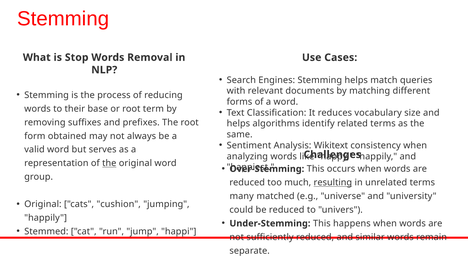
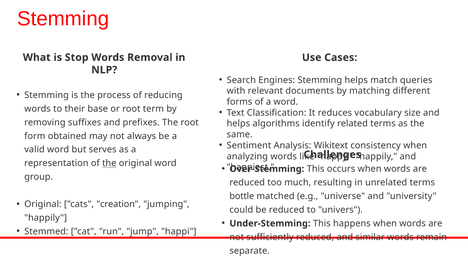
resulting underline: present -> none (333, 183)
many: many -> bottle (242, 196)
cushion: cushion -> creation (119, 204)
